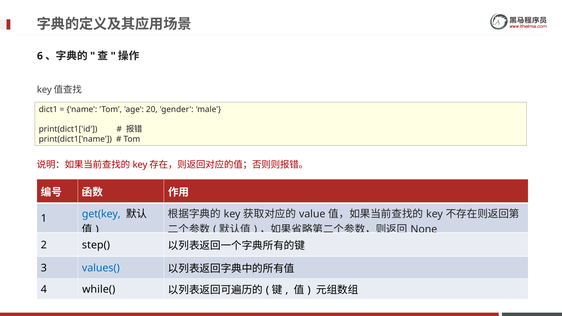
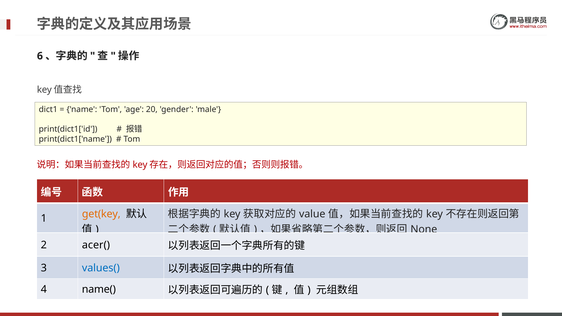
get(key colour: blue -> orange (101, 214)
step(: step( -> acer( (96, 245)
while(: while( -> name( (99, 290)
